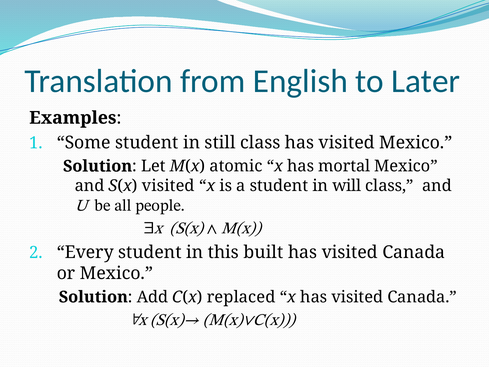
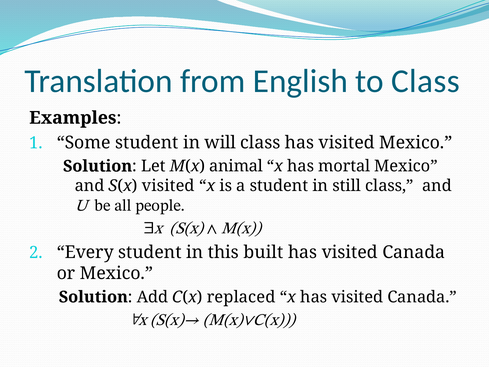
to Later: Later -> Class (425, 81)
still: still -> will (220, 143)
atomic: atomic -> animal (236, 166)
will: will -> still (347, 186)
